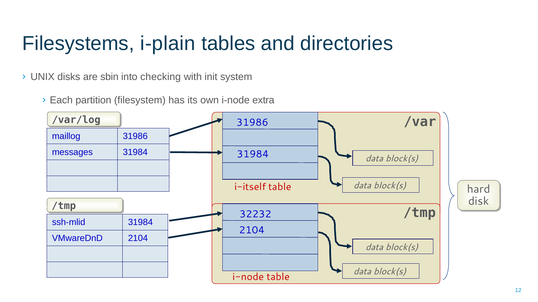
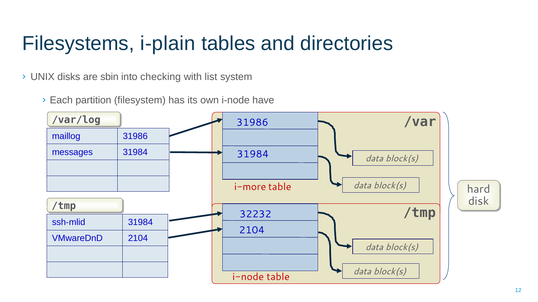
init: init -> list (211, 77)
extra: extra -> have (263, 100)
i-itself: i-itself -> i-more (250, 187)
